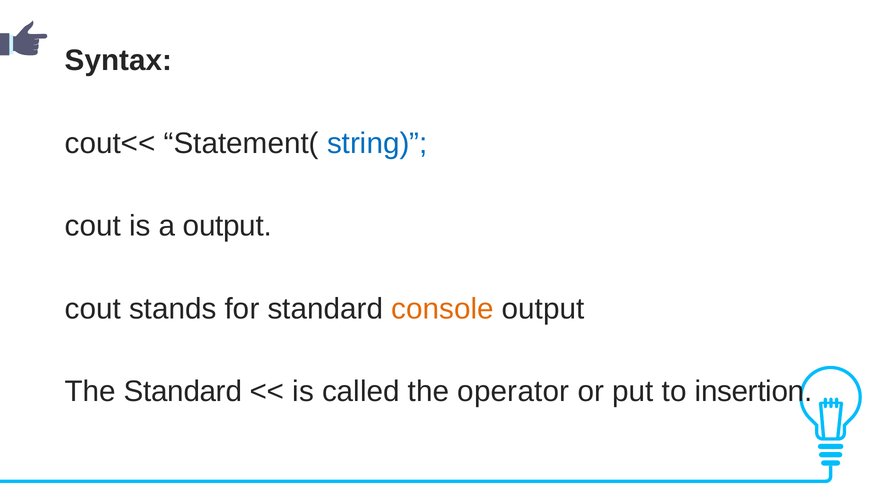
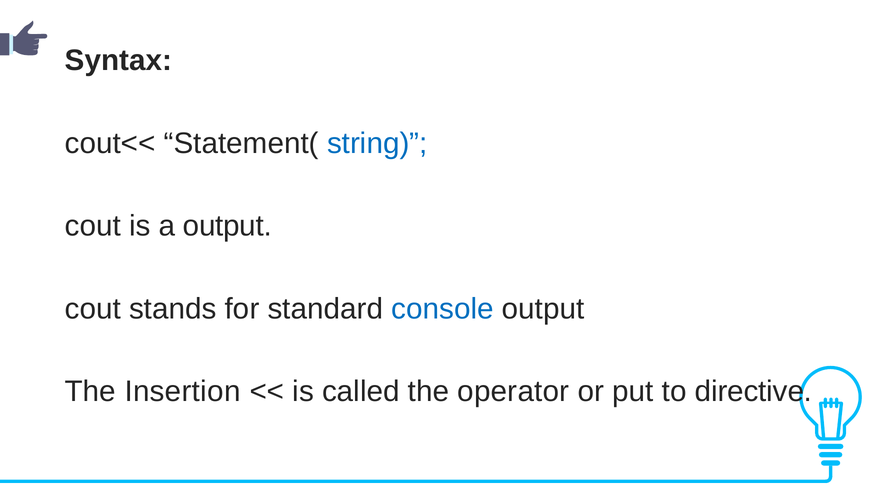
console colour: orange -> blue (443, 308)
The Standard: Standard -> Insertion (183, 391)
insertion: insertion -> directive (753, 391)
